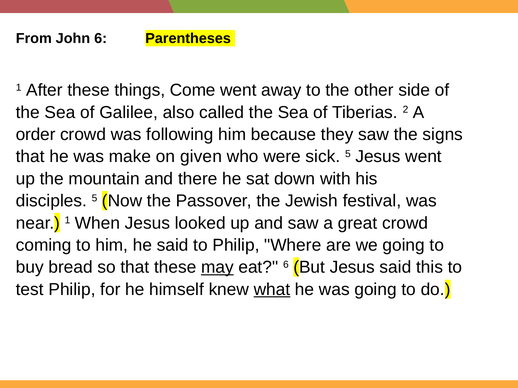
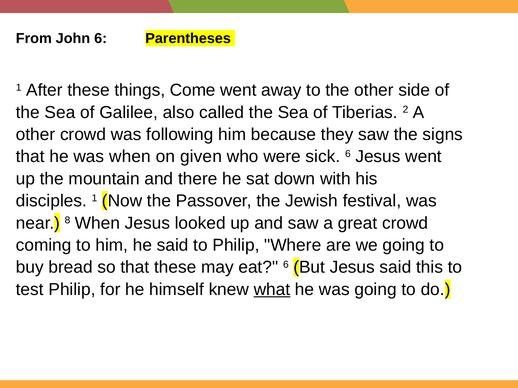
order: order -> other (36, 135)
was make: make -> when (130, 157)
sick 5: 5 -> 6 (348, 154)
disciples 5: 5 -> 1 (94, 198)
near 1: 1 -> 8 (67, 221)
may underline: present -> none (217, 268)
